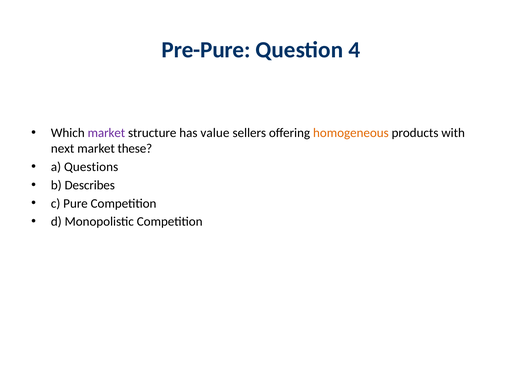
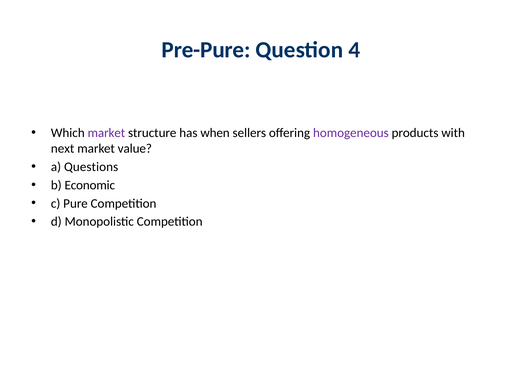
value: value -> when (215, 133)
homogeneous colour: orange -> purple (351, 133)
these: these -> value (135, 149)
Describes: Describes -> Economic (90, 185)
